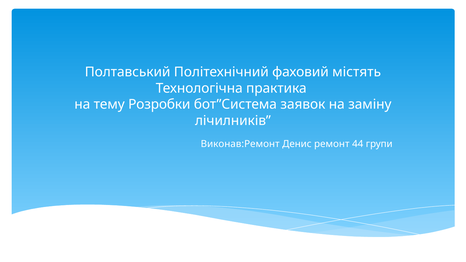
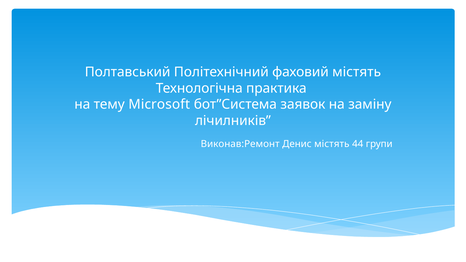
Розробки: Розробки -> Microsoft (159, 105)
Денис ремонт: ремонт -> містять (332, 144)
